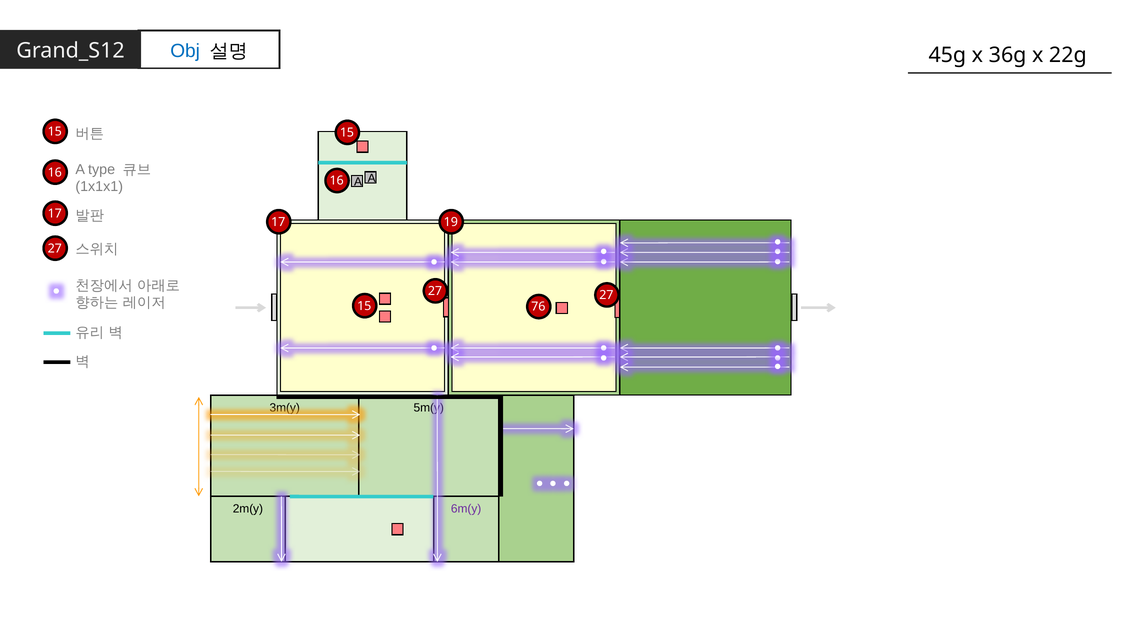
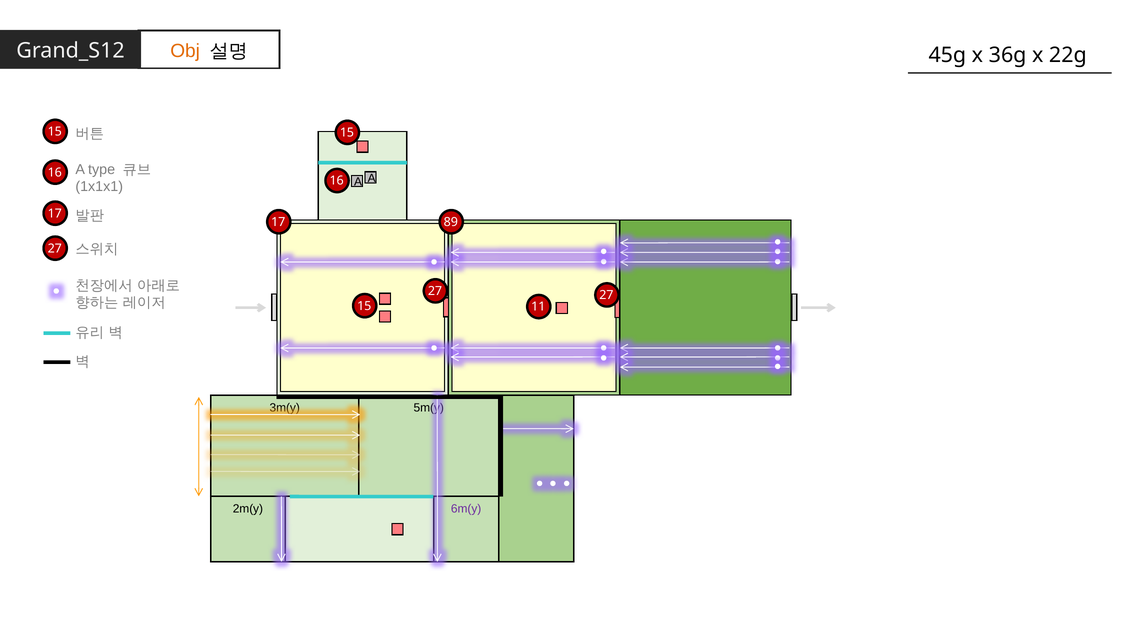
Obj colour: blue -> orange (185, 51)
19: 19 -> 89 (451, 222)
76: 76 -> 11 (538, 307)
